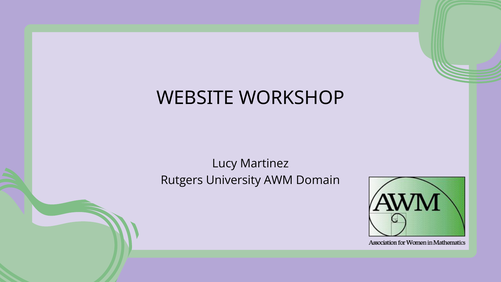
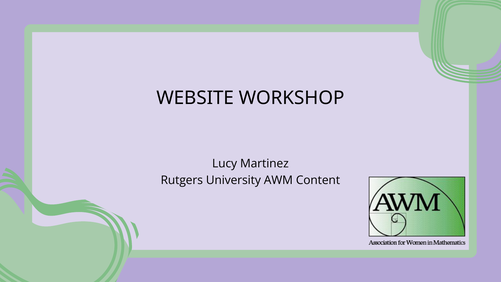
Domain: Domain -> Content (318, 180)
